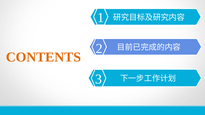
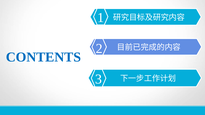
CONTENTS colour: orange -> blue (43, 57)
